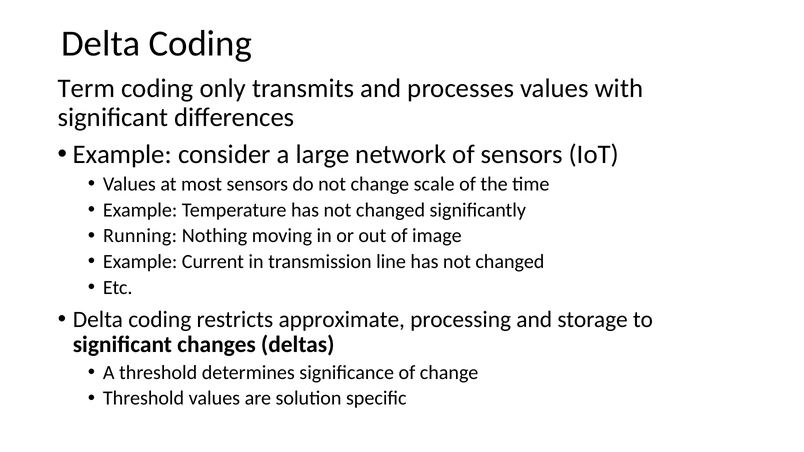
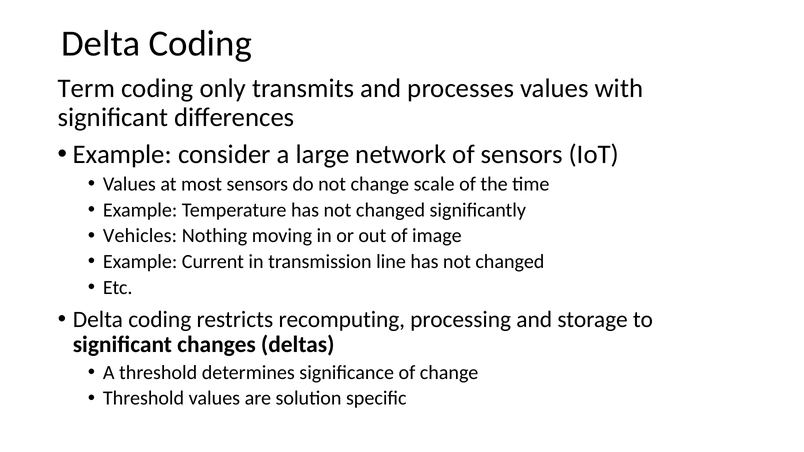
Running: Running -> Vehicles (140, 236)
approximate: approximate -> recomputing (342, 320)
